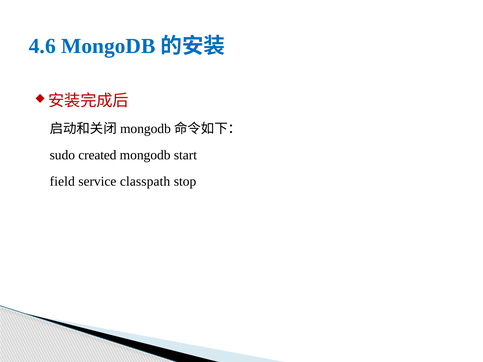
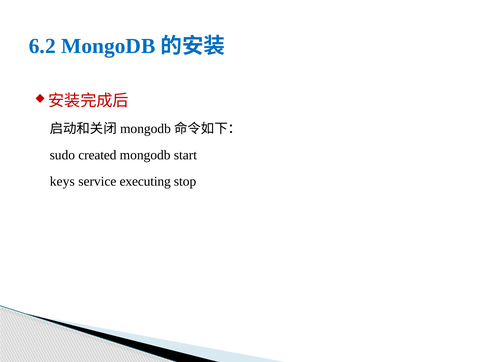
4.6: 4.6 -> 6.2 (42, 46)
field: field -> keys (62, 181)
classpath: classpath -> executing (145, 181)
